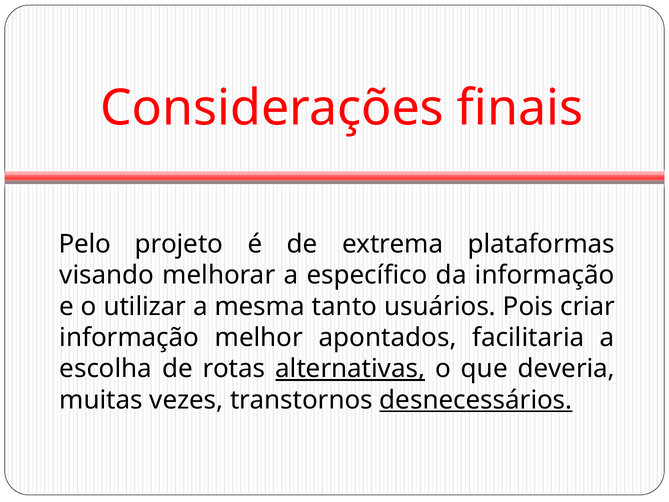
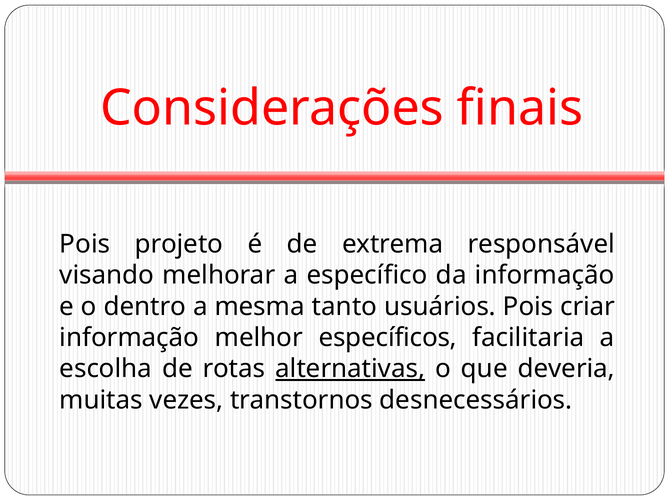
Pelo: Pelo -> Pois (85, 244)
plataformas: plataformas -> responsável (541, 244)
utilizar: utilizar -> dentro (145, 306)
apontados: apontados -> específicos (388, 337)
desnecessários underline: present -> none (476, 400)
